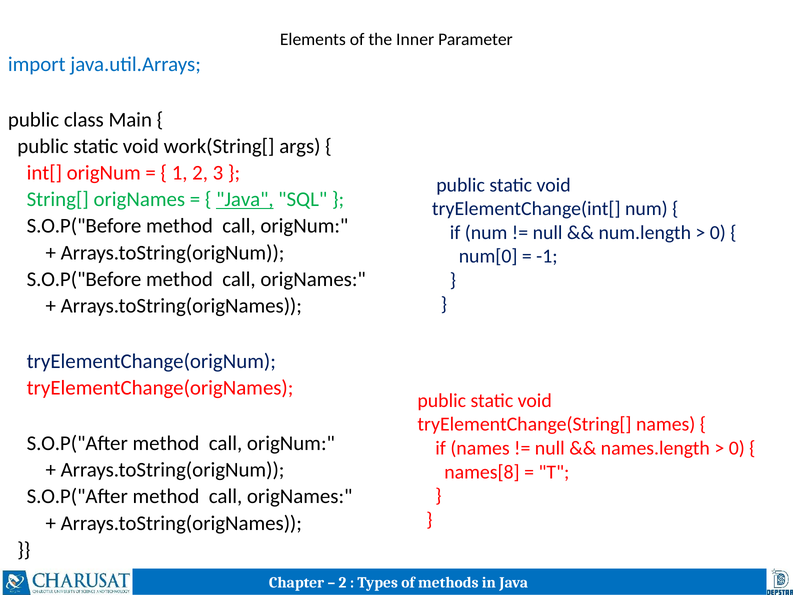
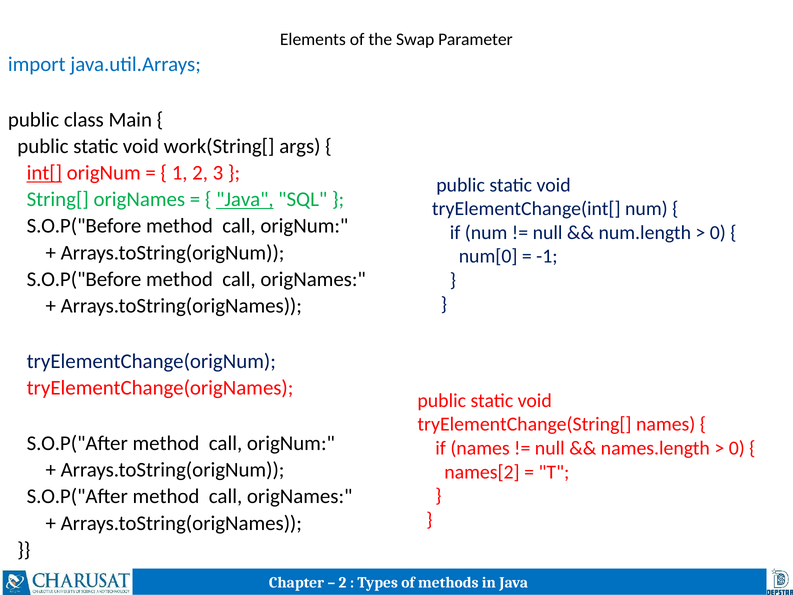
Inner: Inner -> Swap (415, 40)
int[ underline: none -> present (44, 173)
names[8: names[8 -> names[2 (482, 472)
